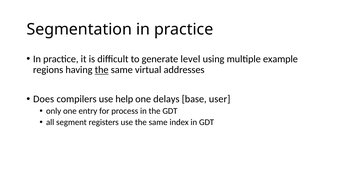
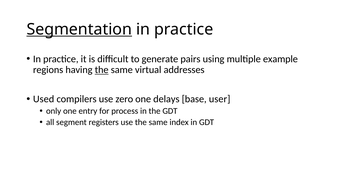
Segmentation underline: none -> present (79, 29)
level: level -> pairs (190, 59)
Does: Does -> Used (44, 99)
help: help -> zero (124, 99)
